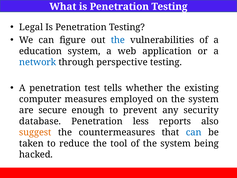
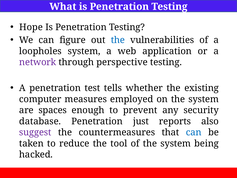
Legal: Legal -> Hope (31, 27)
education: education -> loopholes (40, 51)
network colour: blue -> purple (38, 62)
secure: secure -> spaces (53, 110)
less: less -> just (141, 121)
suggest colour: orange -> purple (35, 132)
